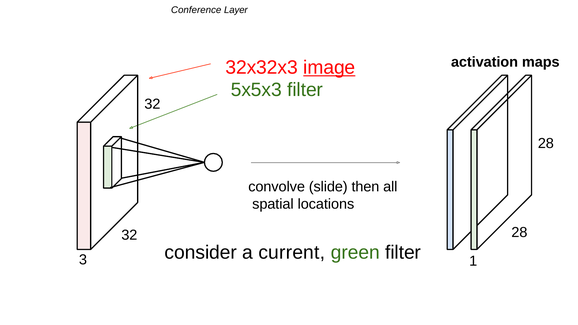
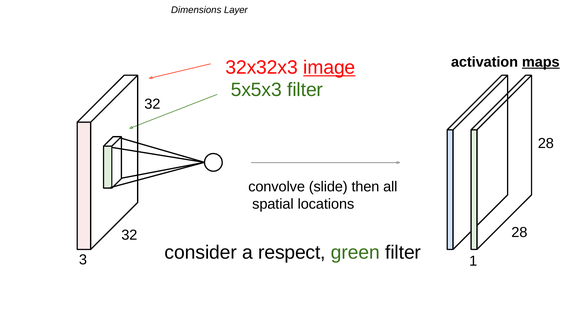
Conference: Conference -> Dimensions (196, 10)
maps underline: none -> present (541, 62)
current: current -> respect (292, 253)
